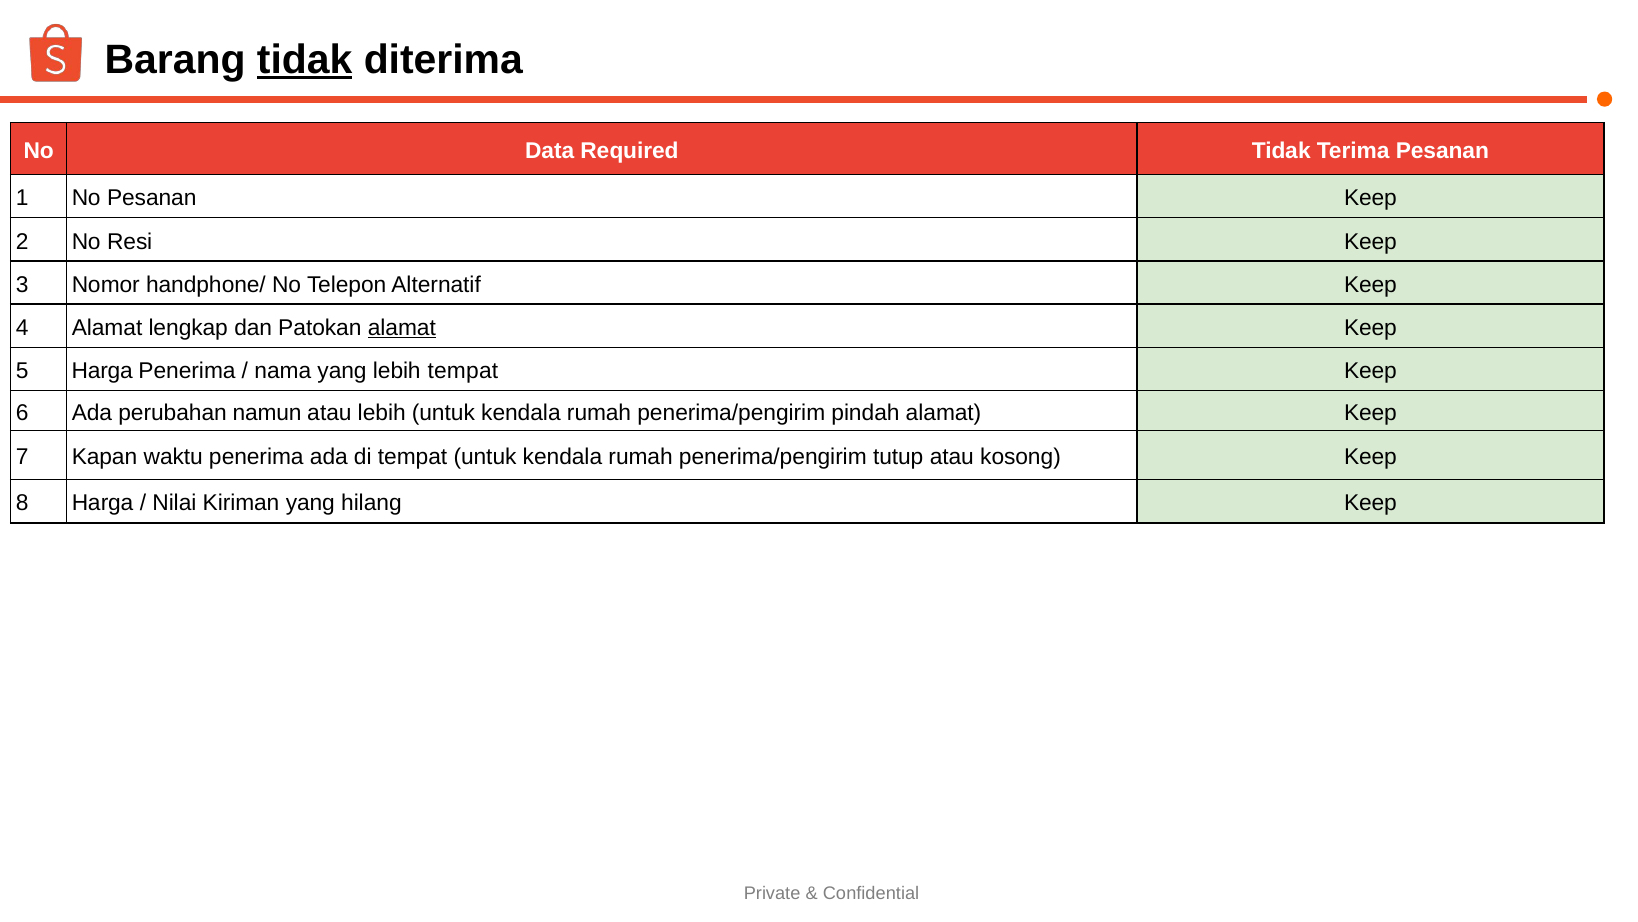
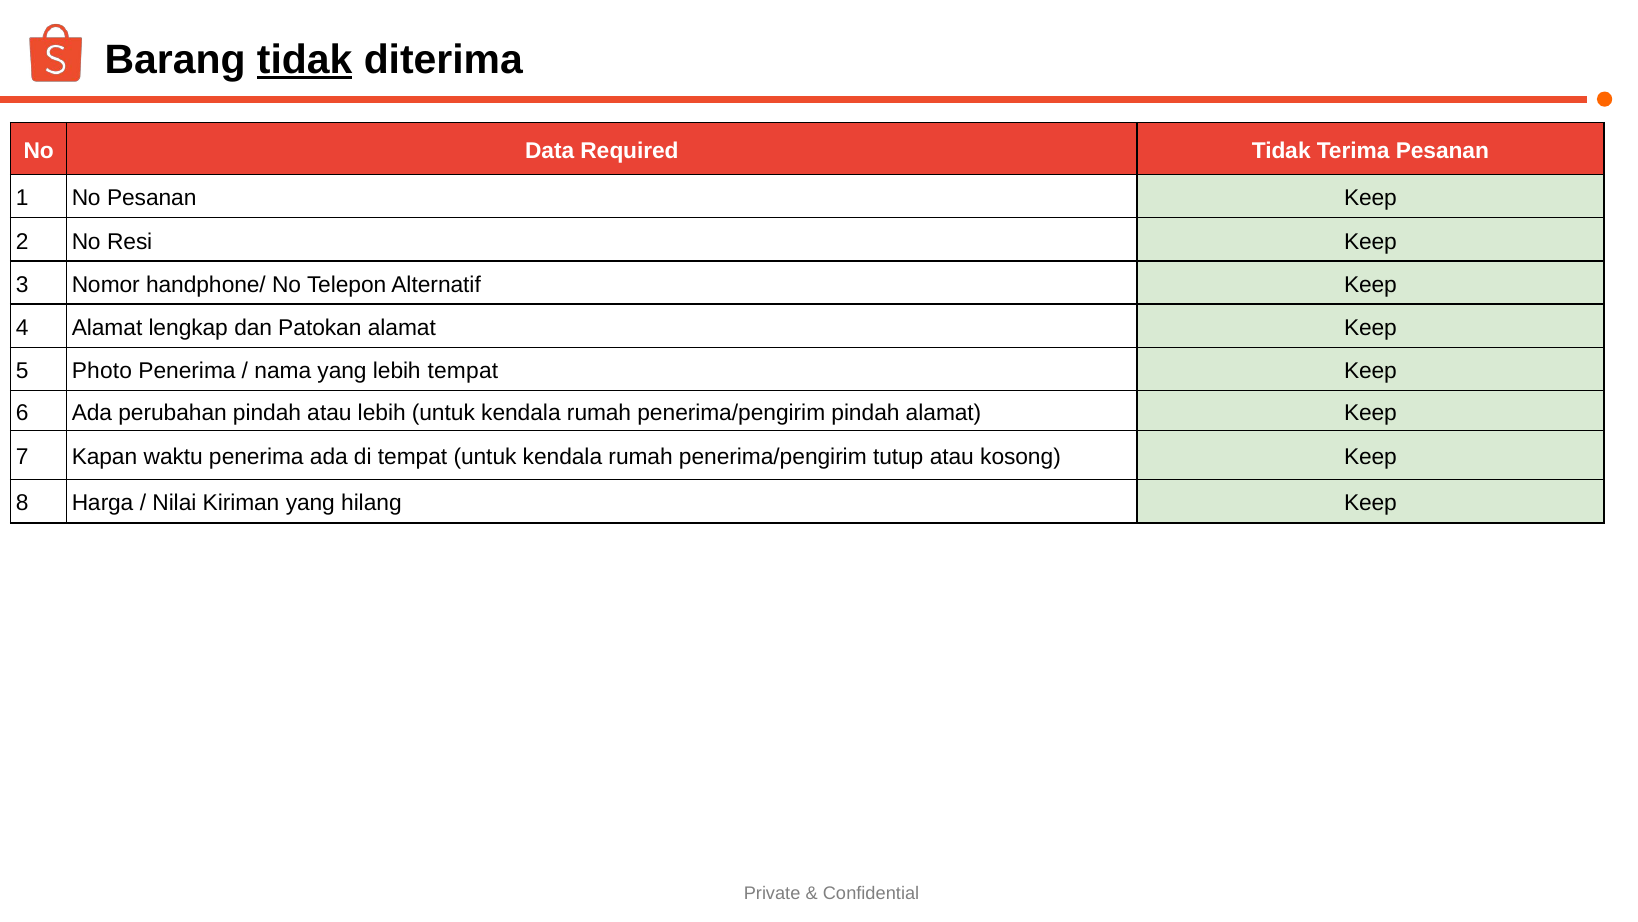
alamat underline: present -> none (402, 328)
5 Harga: Harga -> Photo (102, 371)
perubahan namun: namun -> pindah (267, 413)
